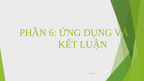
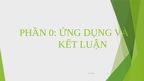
6: 6 -> 0 (53, 33)
